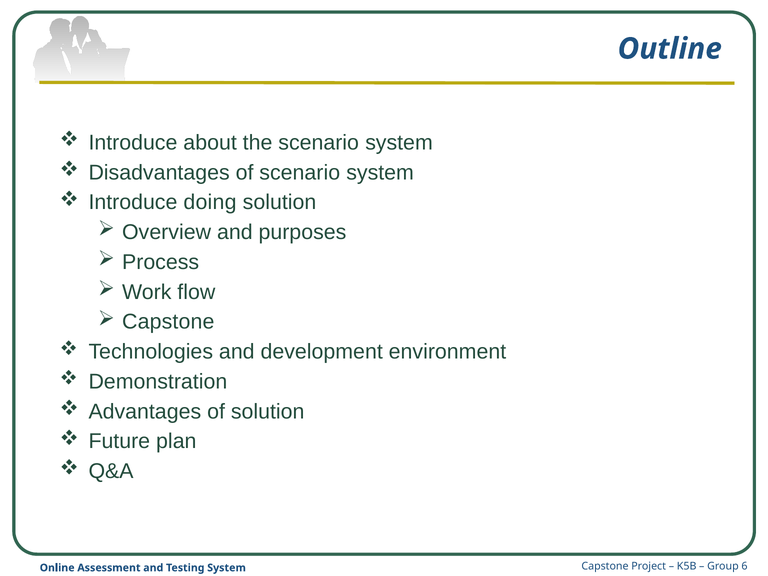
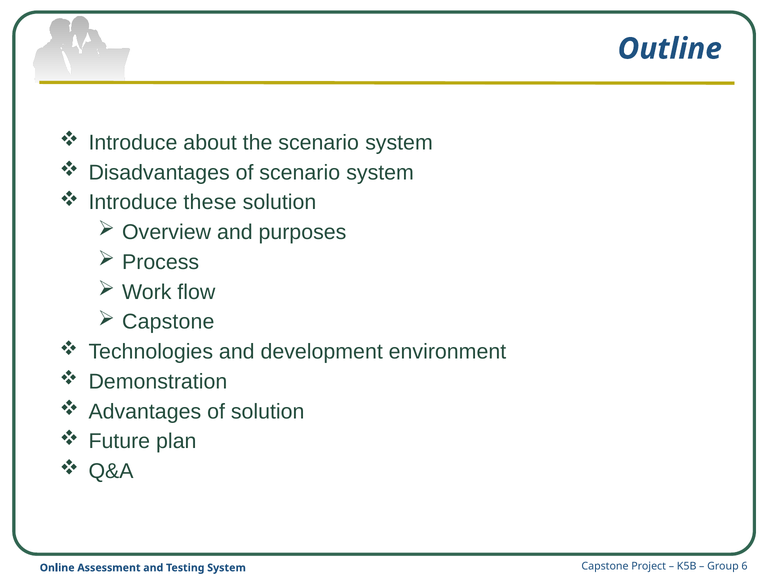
doing: doing -> these (210, 202)
